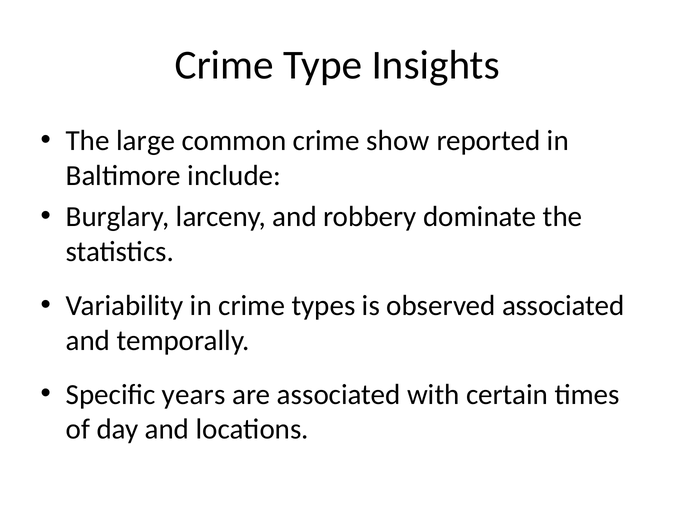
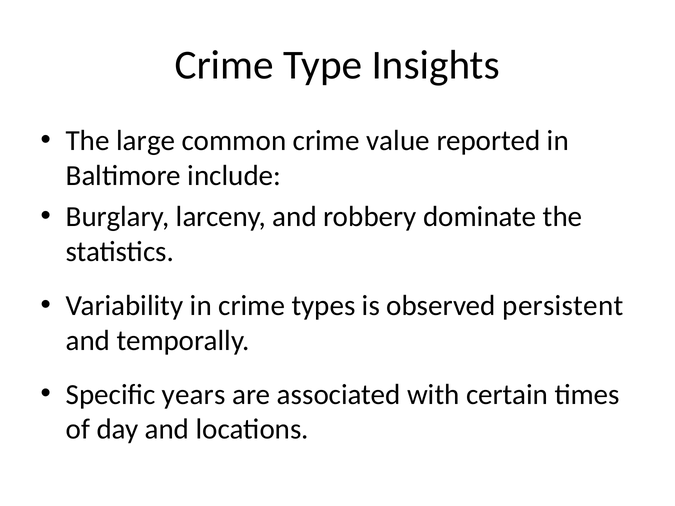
show: show -> value (398, 141)
observed associated: associated -> persistent (563, 306)
